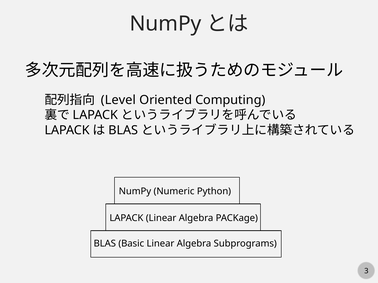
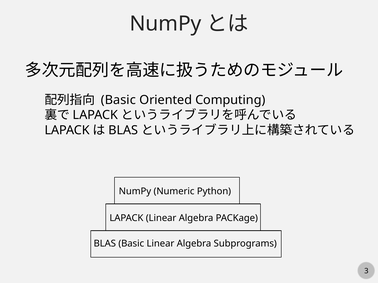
Level: Level -> Basic (118, 100)
